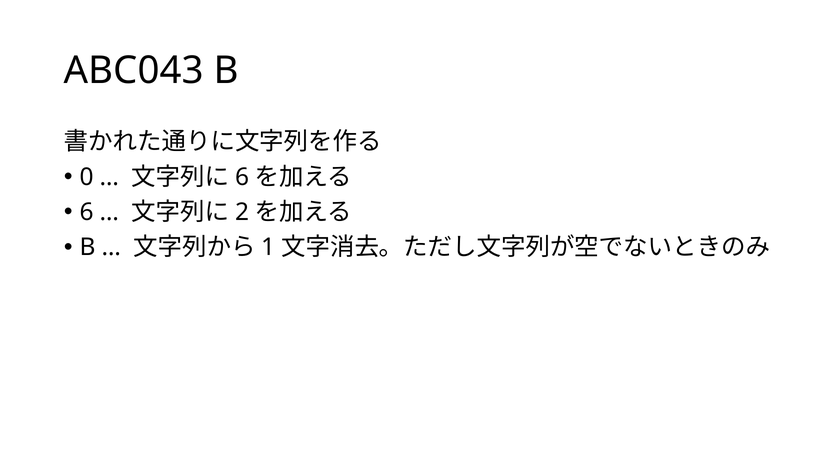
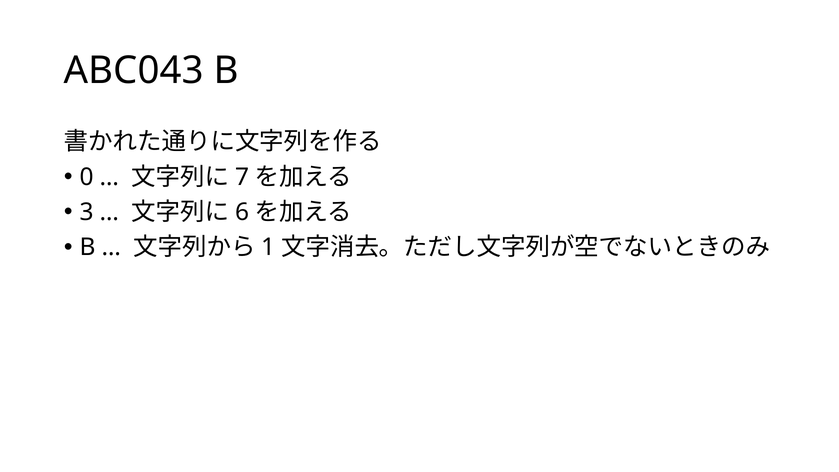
6: 6 -> 7 (242, 177)
6: 6 -> 3 (87, 212)
2: 2 -> 6 (242, 212)
